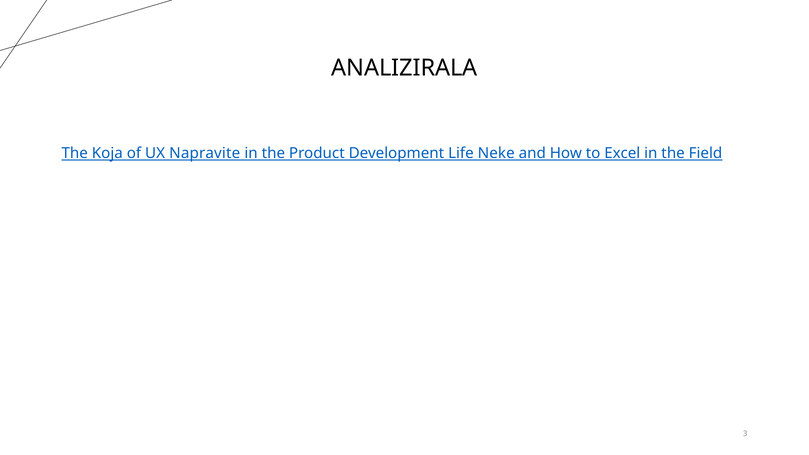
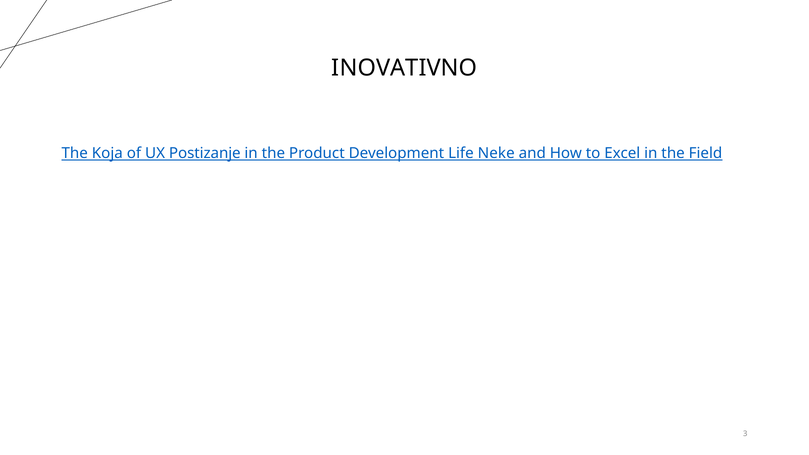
ANALIZIRALA: ANALIZIRALA -> INOVATIVNO (404, 68)
Napravite: Napravite -> Postizanje (205, 153)
